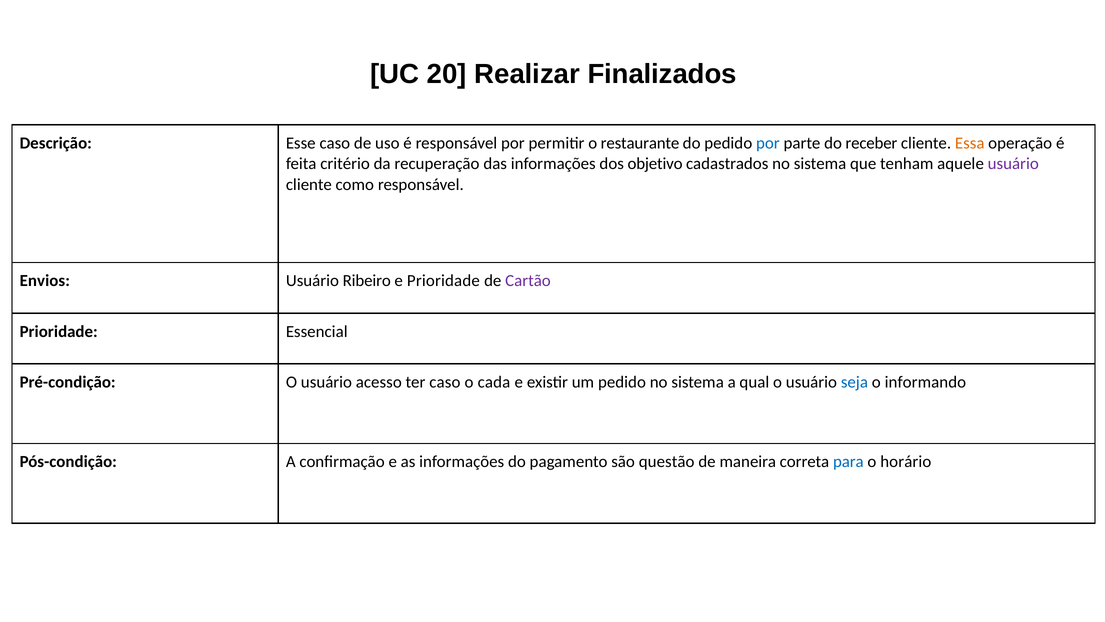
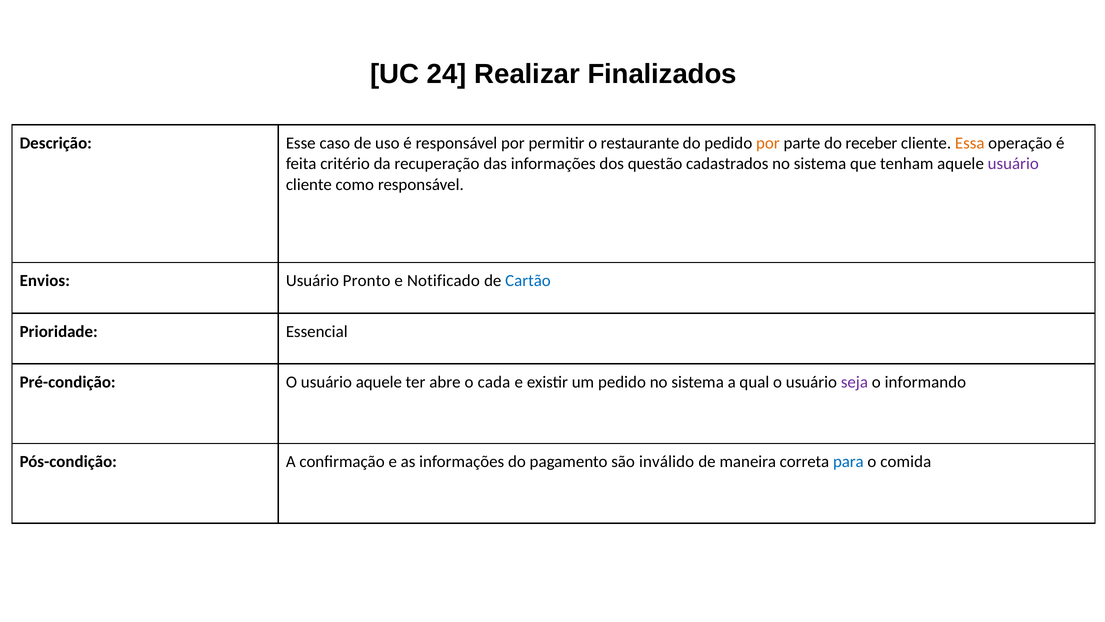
20: 20 -> 24 (447, 74)
por colour: blue -> orange (768, 143)
objetivo: objetivo -> questão (655, 164)
Ribeiro: Ribeiro -> Pronto (367, 281)
e Prioridade: Prioridade -> Notificado (443, 281)
Cartão colour: purple -> blue (528, 281)
usuário acesso: acesso -> aquele (379, 382)
ter caso: caso -> abre (445, 382)
seja colour: blue -> purple (854, 382)
questão: questão -> inválido (667, 462)
horário: horário -> comida (906, 462)
